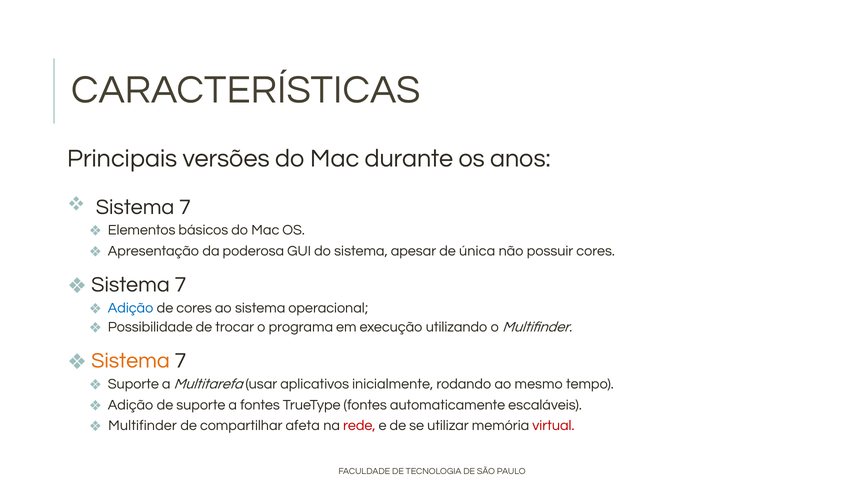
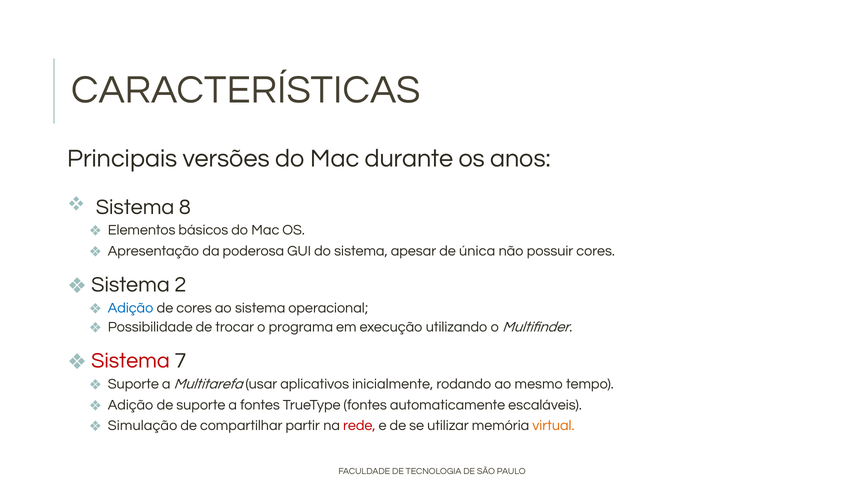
7: 7 -> 8 (185, 207)
7: 7 -> 2 (180, 285)
Sistema colour: orange -> red (131, 361)
Multifinder: Multifinder -> Simulação (143, 426)
afeta: afeta -> partir (303, 426)
virtual colour: red -> orange (553, 426)
